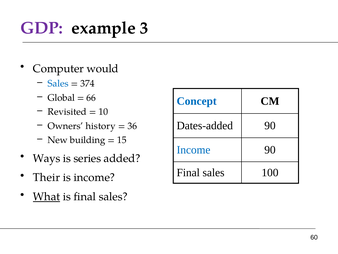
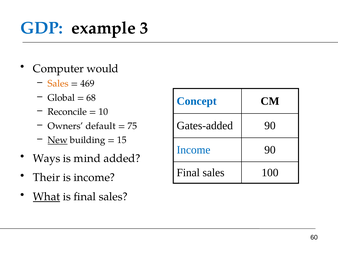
GDP colour: purple -> blue (42, 28)
Sales colour: blue -> orange (58, 83)
374: 374 -> 469 (87, 83)
66: 66 -> 68 (91, 98)
Revisited: Revisited -> Reconcile (67, 112)
Dates-added: Dates-added -> Gates-added (205, 125)
history: history -> default (101, 126)
36: 36 -> 75 (132, 126)
New underline: none -> present (58, 140)
series: series -> mind (87, 158)
